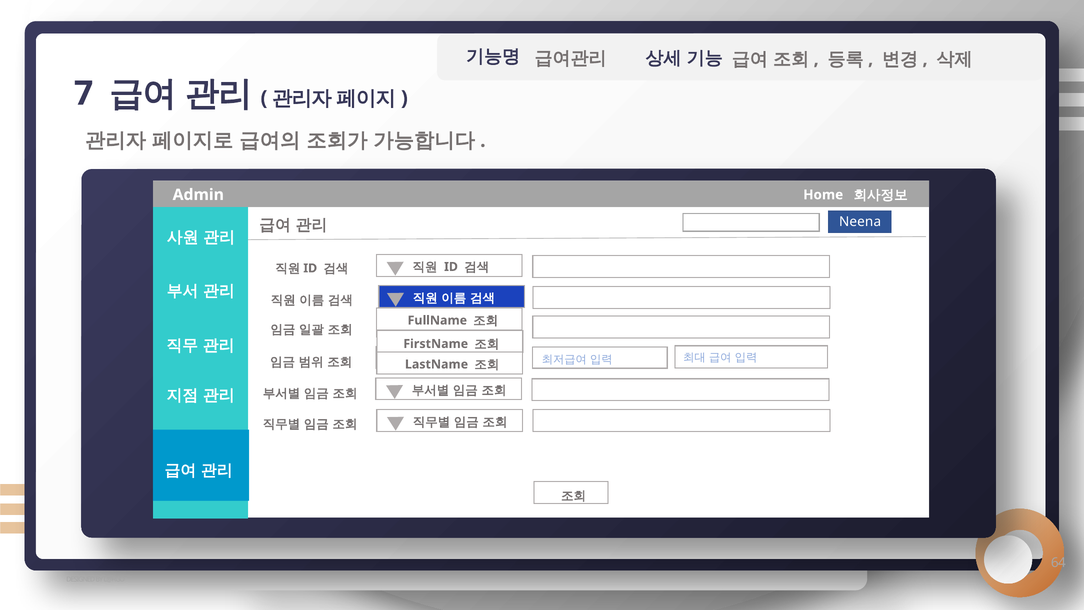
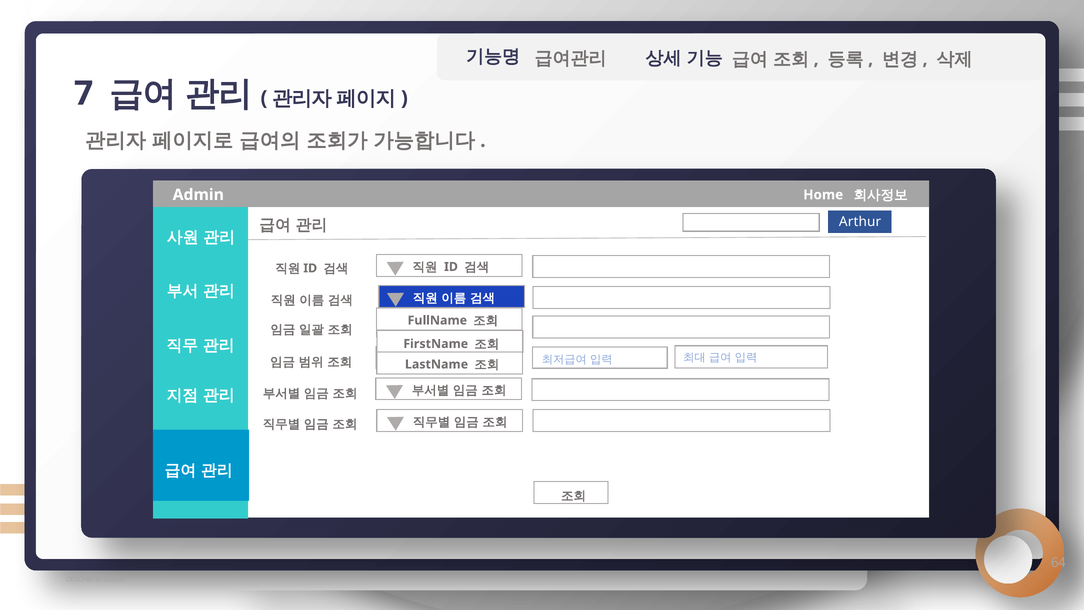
Neena: Neena -> Arthur (860, 222)
